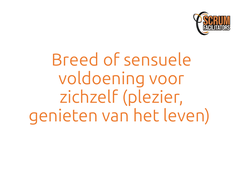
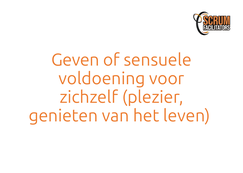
Breed: Breed -> Geven (75, 60)
